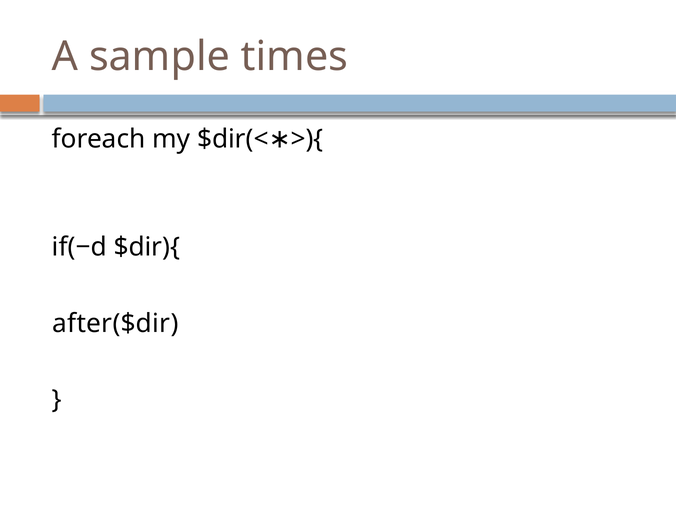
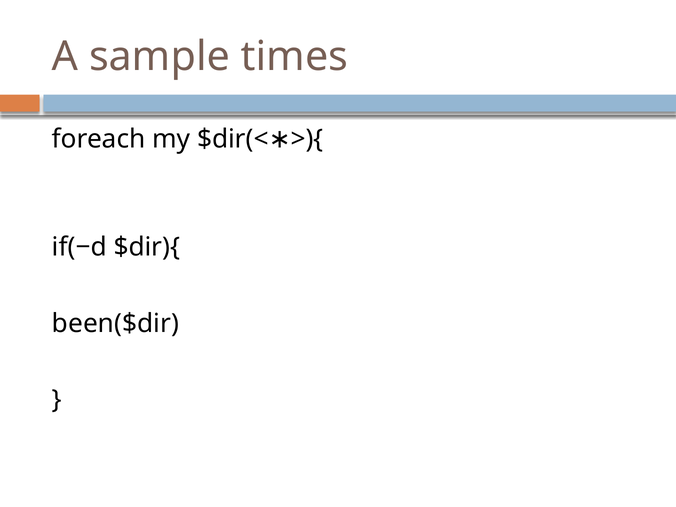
after($dir: after($dir -> been($dir (115, 323)
